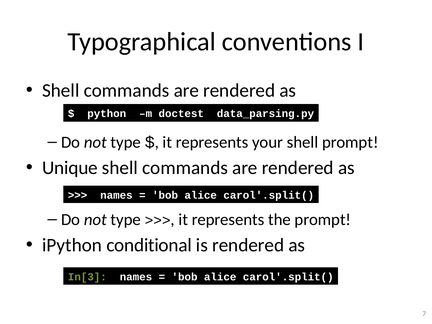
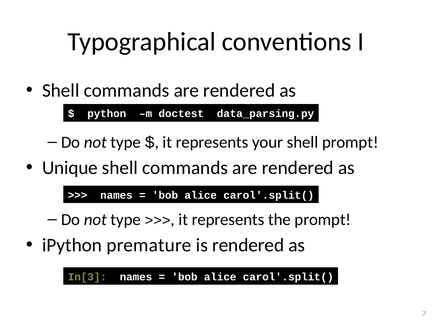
conditional: conditional -> premature (149, 245)
